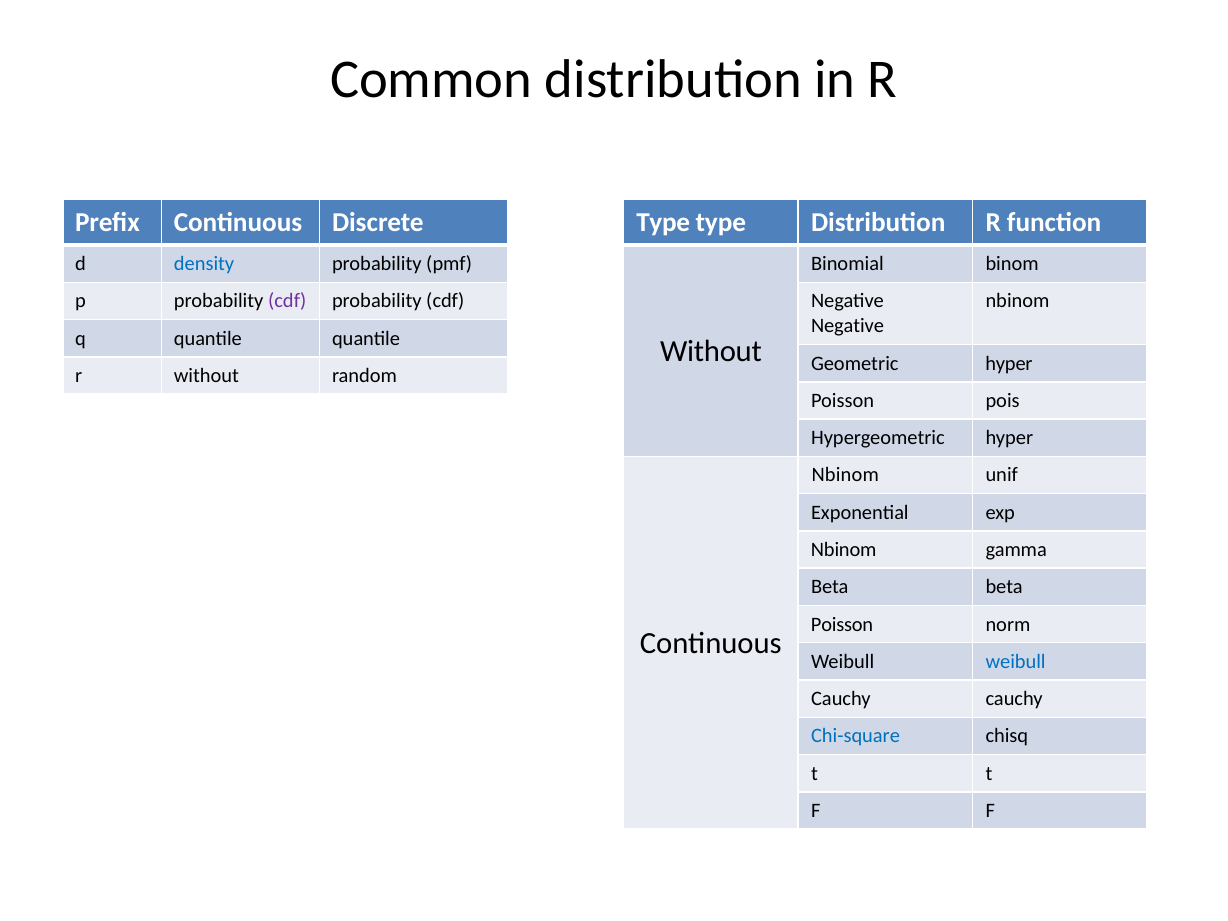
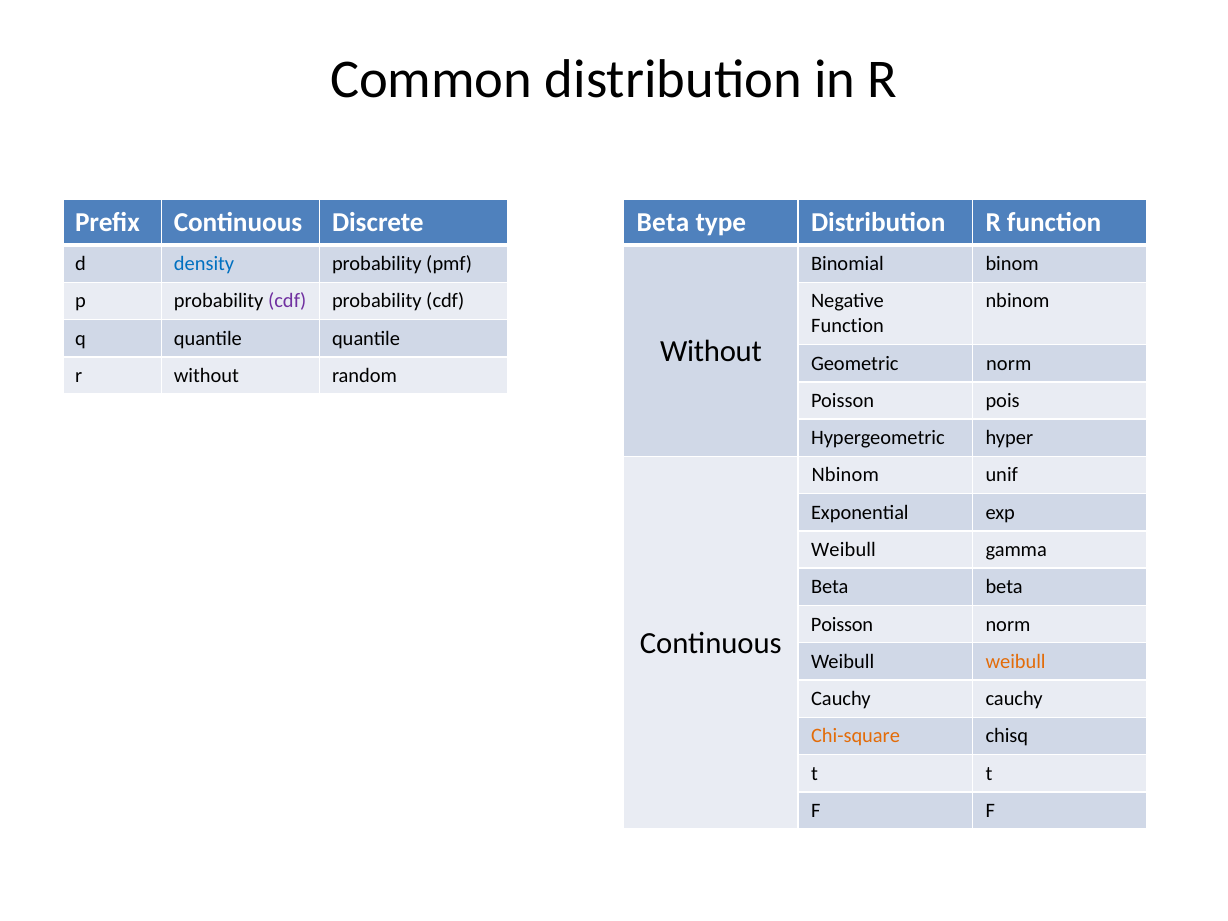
Type: Type -> Beta (663, 223)
Negative: Negative -> Function (847, 326)
Geometric hyper: hyper -> norm (1009, 363)
Nbinom: Nbinom -> Weibull (844, 550)
weibull colour: blue -> orange (1016, 662)
Chi-square colour: blue -> orange (856, 736)
